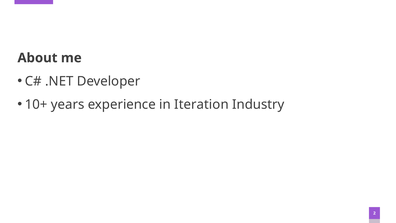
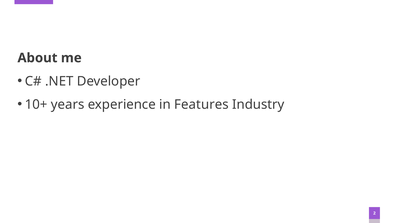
Iteration: Iteration -> Features (201, 104)
